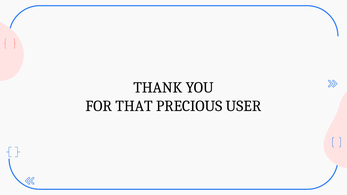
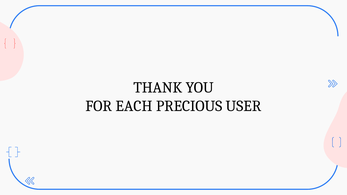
THAT: THAT -> EACH (134, 106)
